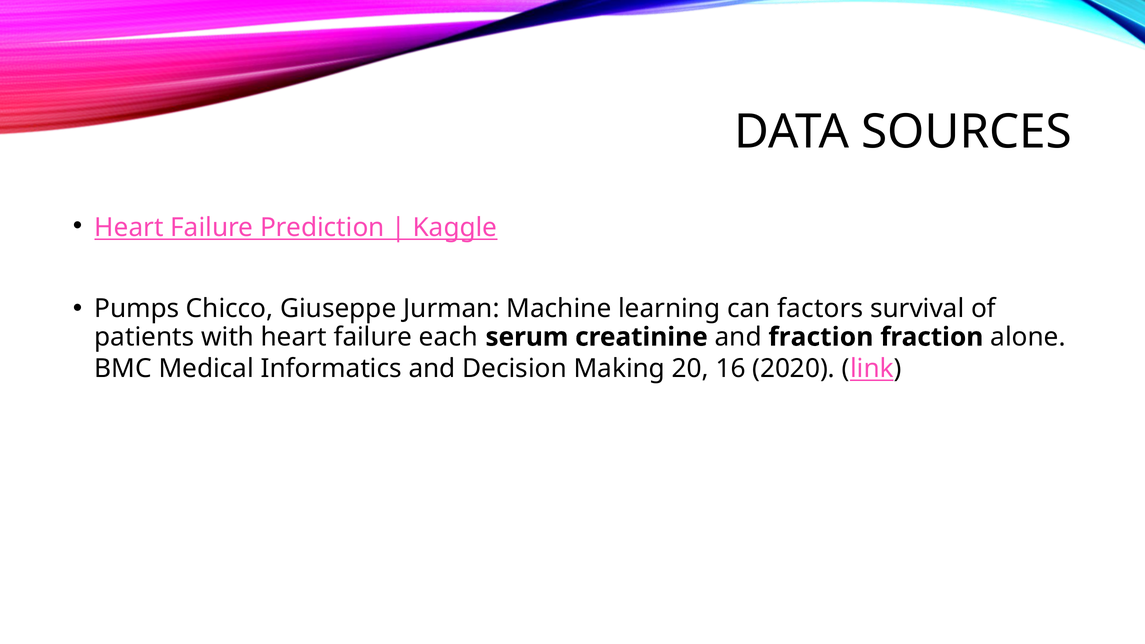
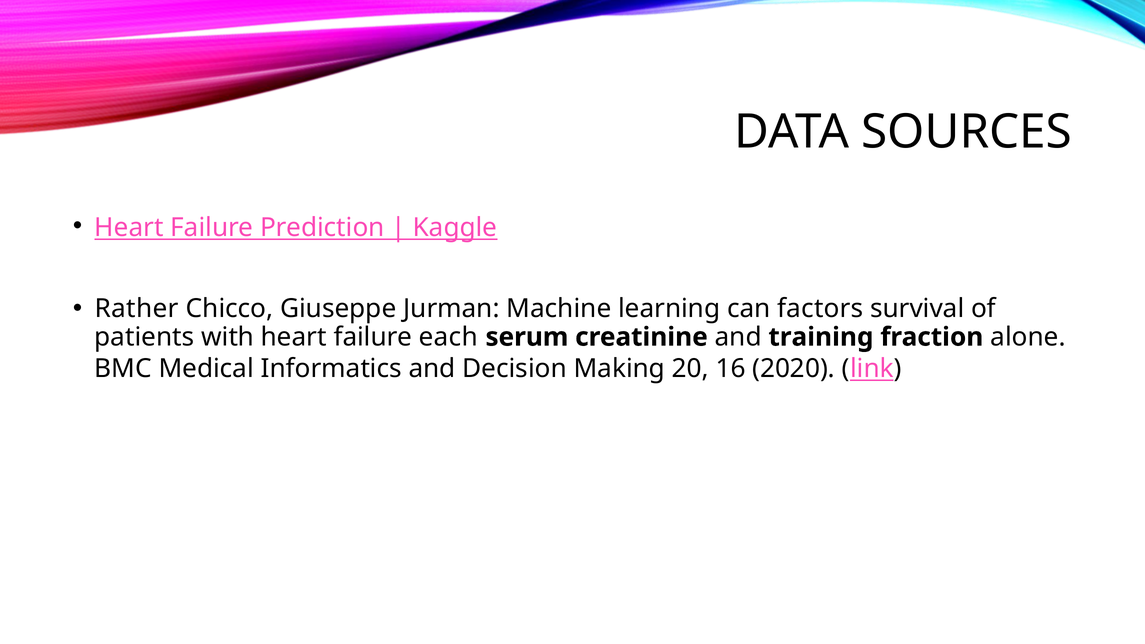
Pumps: Pumps -> Rather (137, 309)
and fraction: fraction -> training (821, 337)
